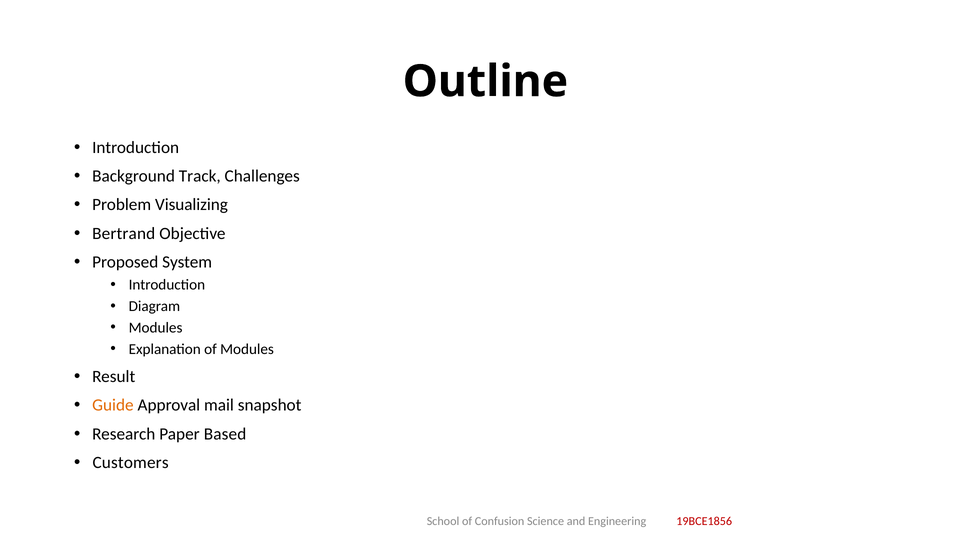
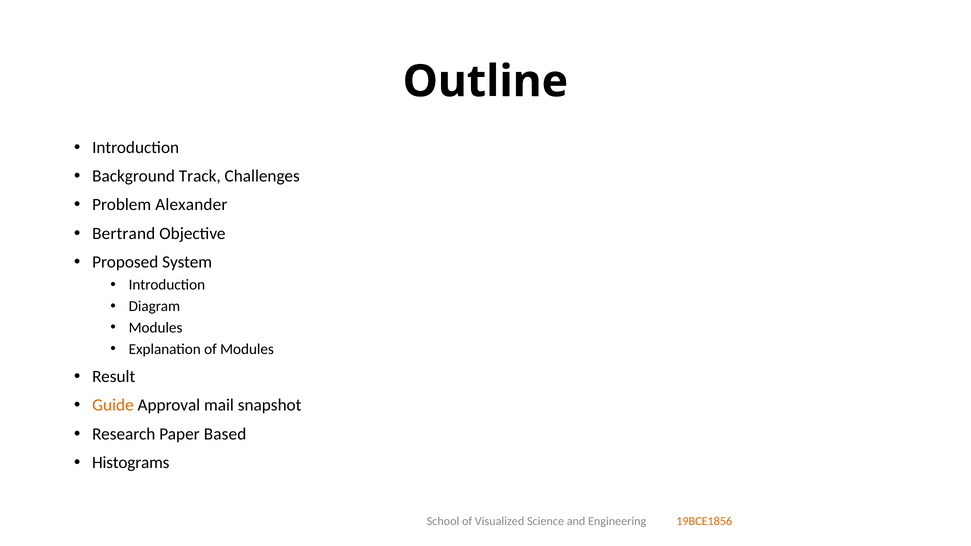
Visualizing: Visualizing -> Alexander (191, 205)
Customers: Customers -> Histograms (131, 463)
Confusion: Confusion -> Visualized (500, 522)
19BCE1856 colour: red -> orange (704, 522)
